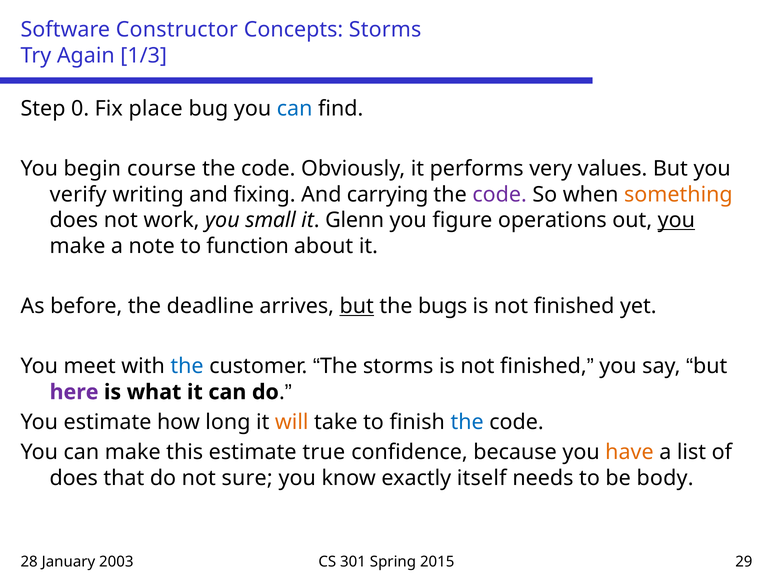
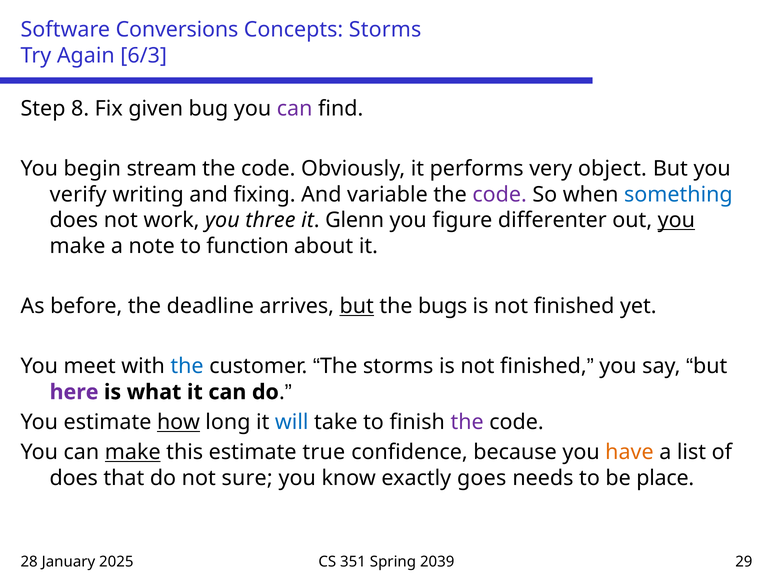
Constructor: Constructor -> Conversions (177, 30)
1/3: 1/3 -> 6/3 (144, 56)
0: 0 -> 8 (80, 108)
place: place -> given (156, 108)
can colour: blue -> purple (295, 108)
course: course -> stream (162, 169)
values: values -> object (612, 169)
carrying: carrying -> variable (387, 194)
something colour: orange -> blue (678, 194)
small: small -> three (270, 220)
operations: operations -> differenter (552, 220)
how underline: none -> present (178, 422)
will colour: orange -> blue (292, 422)
the colour: blue -> purple (467, 422)
make underline: none -> present (133, 452)
itself: itself -> goes (482, 478)
body: body -> place (665, 478)
2003: 2003 -> 2025 (116, 561)
301: 301 -> 351 (353, 561)
2015: 2015 -> 2039 (437, 561)
